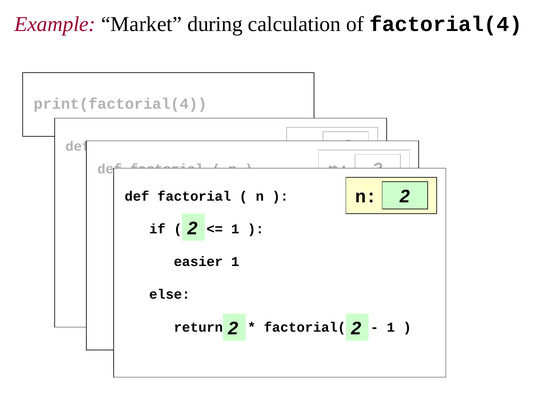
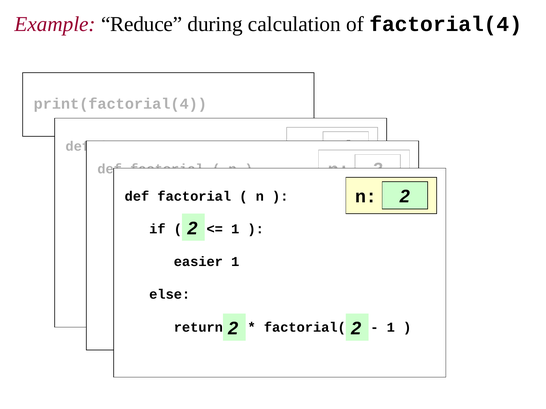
Market: Market -> Reduce (142, 24)
